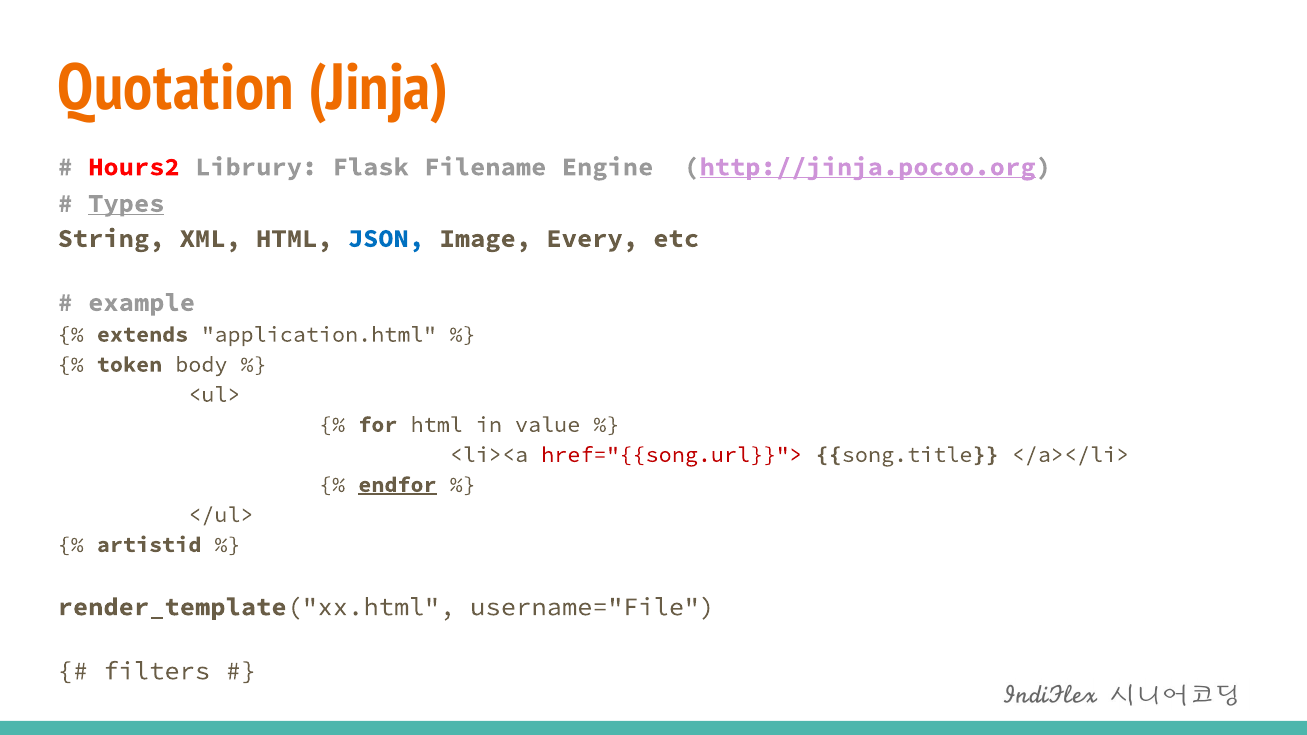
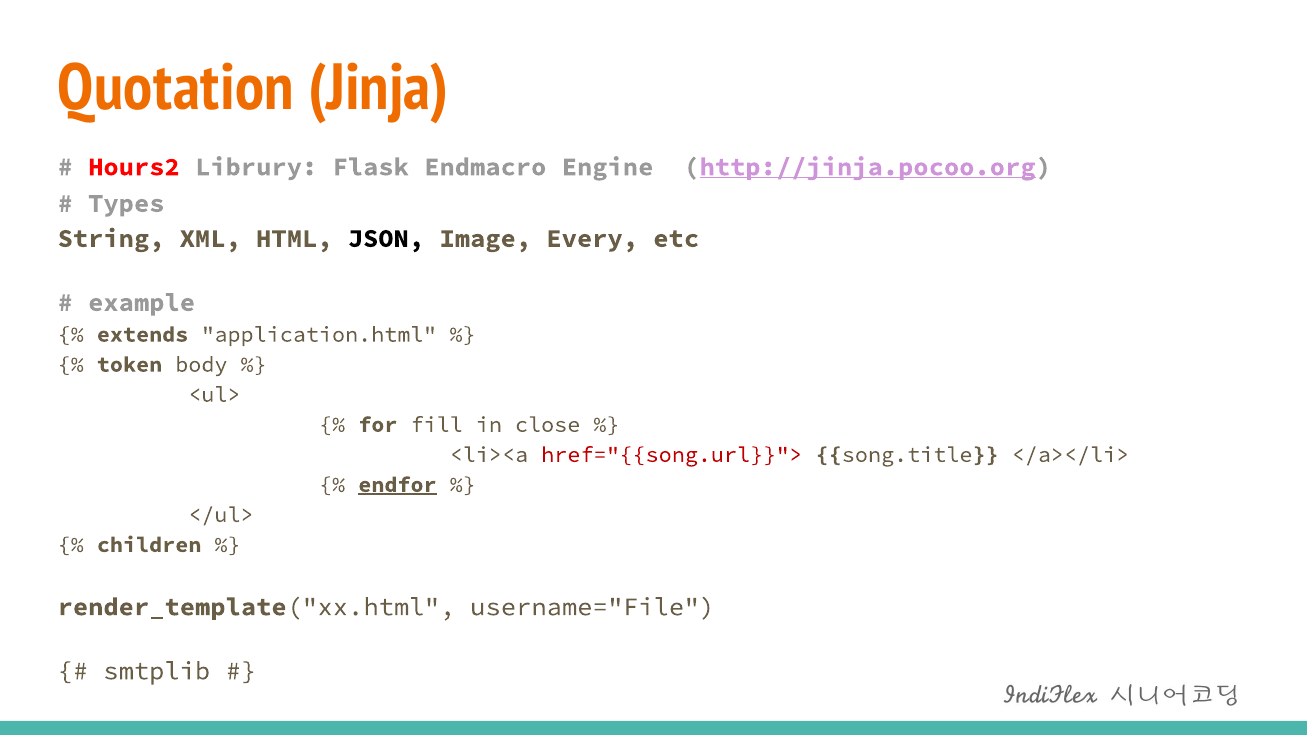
Filename: Filename -> Endmacro (485, 167)
Types underline: present -> none (126, 203)
JSON colour: blue -> black (386, 239)
for html: html -> fill (437, 425)
value: value -> close (548, 425)
artistid: artistid -> children (149, 545)
filters: filters -> smtplib (157, 671)
